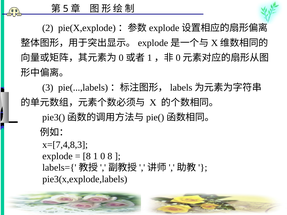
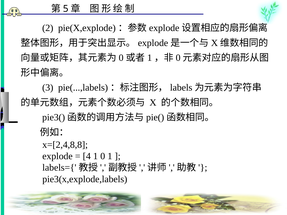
x=[7,4,8,3: x=[7,4,8,3 -> x=[2,4,8,8 (65, 145)
8: 8 -> 4 (87, 156)
0 8: 8 -> 1 (110, 156)
